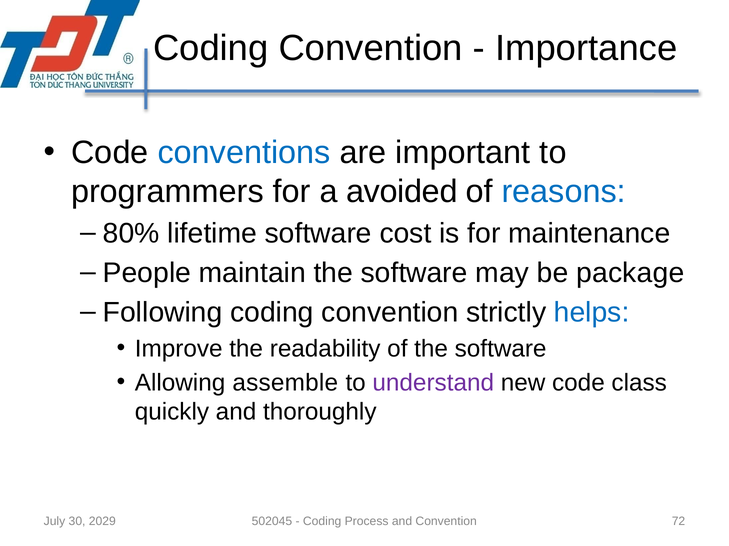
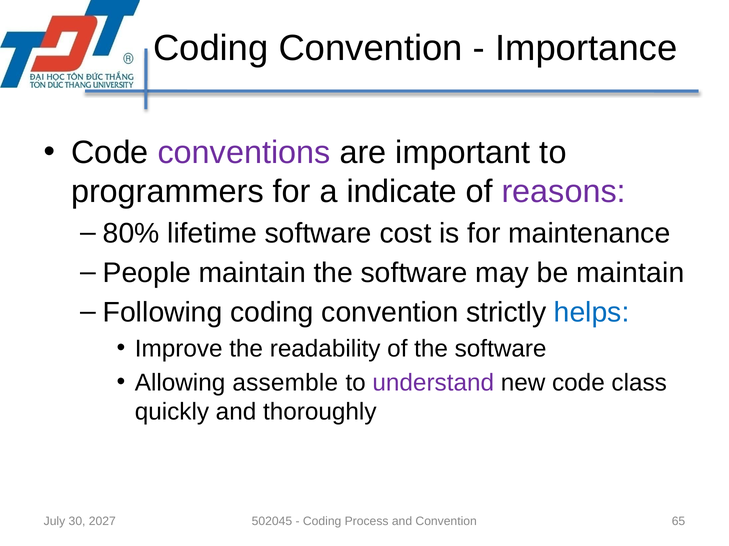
conventions colour: blue -> purple (244, 153)
avoided: avoided -> indicate (402, 192)
reasons colour: blue -> purple (564, 192)
be package: package -> maintain (630, 273)
2029: 2029 -> 2027 (102, 522)
72: 72 -> 65 (679, 522)
